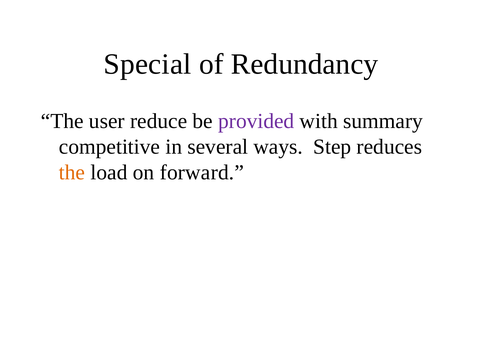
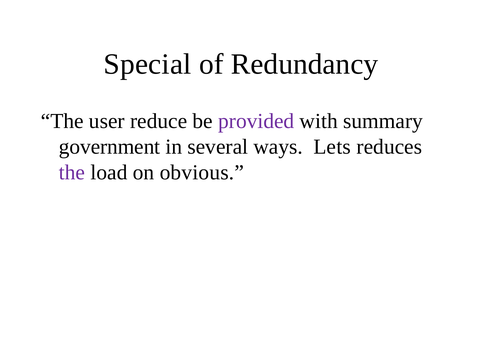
competitive: competitive -> government (110, 147)
Step: Step -> Lets (332, 147)
the colour: orange -> purple (72, 173)
forward: forward -> obvious (202, 173)
